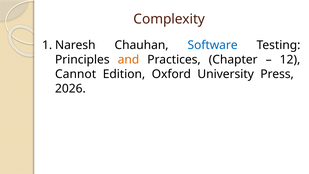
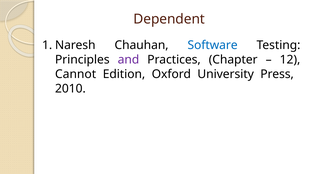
Complexity: Complexity -> Dependent (169, 19)
and colour: orange -> purple (128, 60)
2026: 2026 -> 2010 (70, 88)
